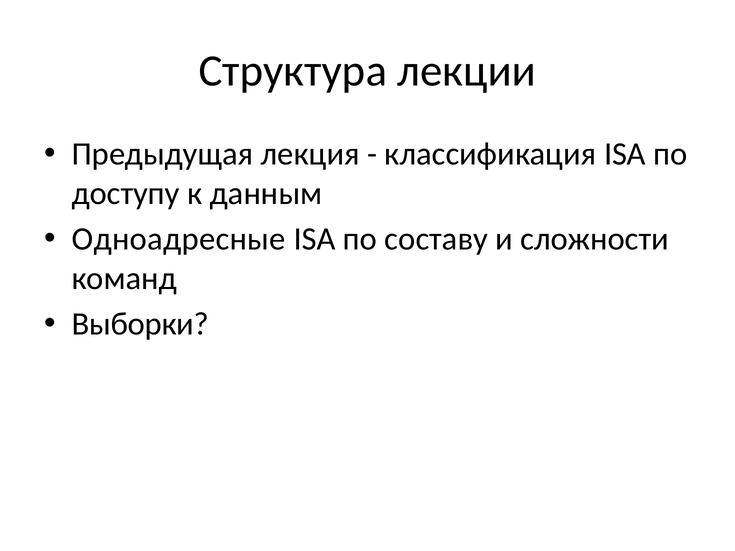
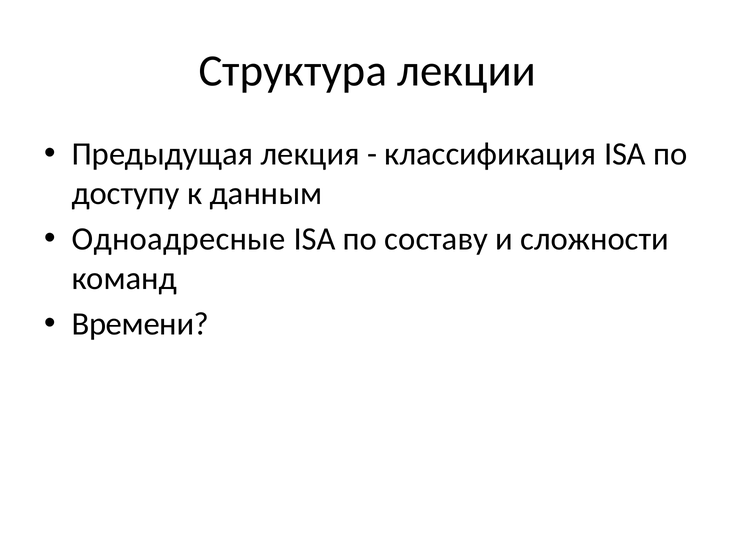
Выборки: Выборки -> Времени (140, 324)
